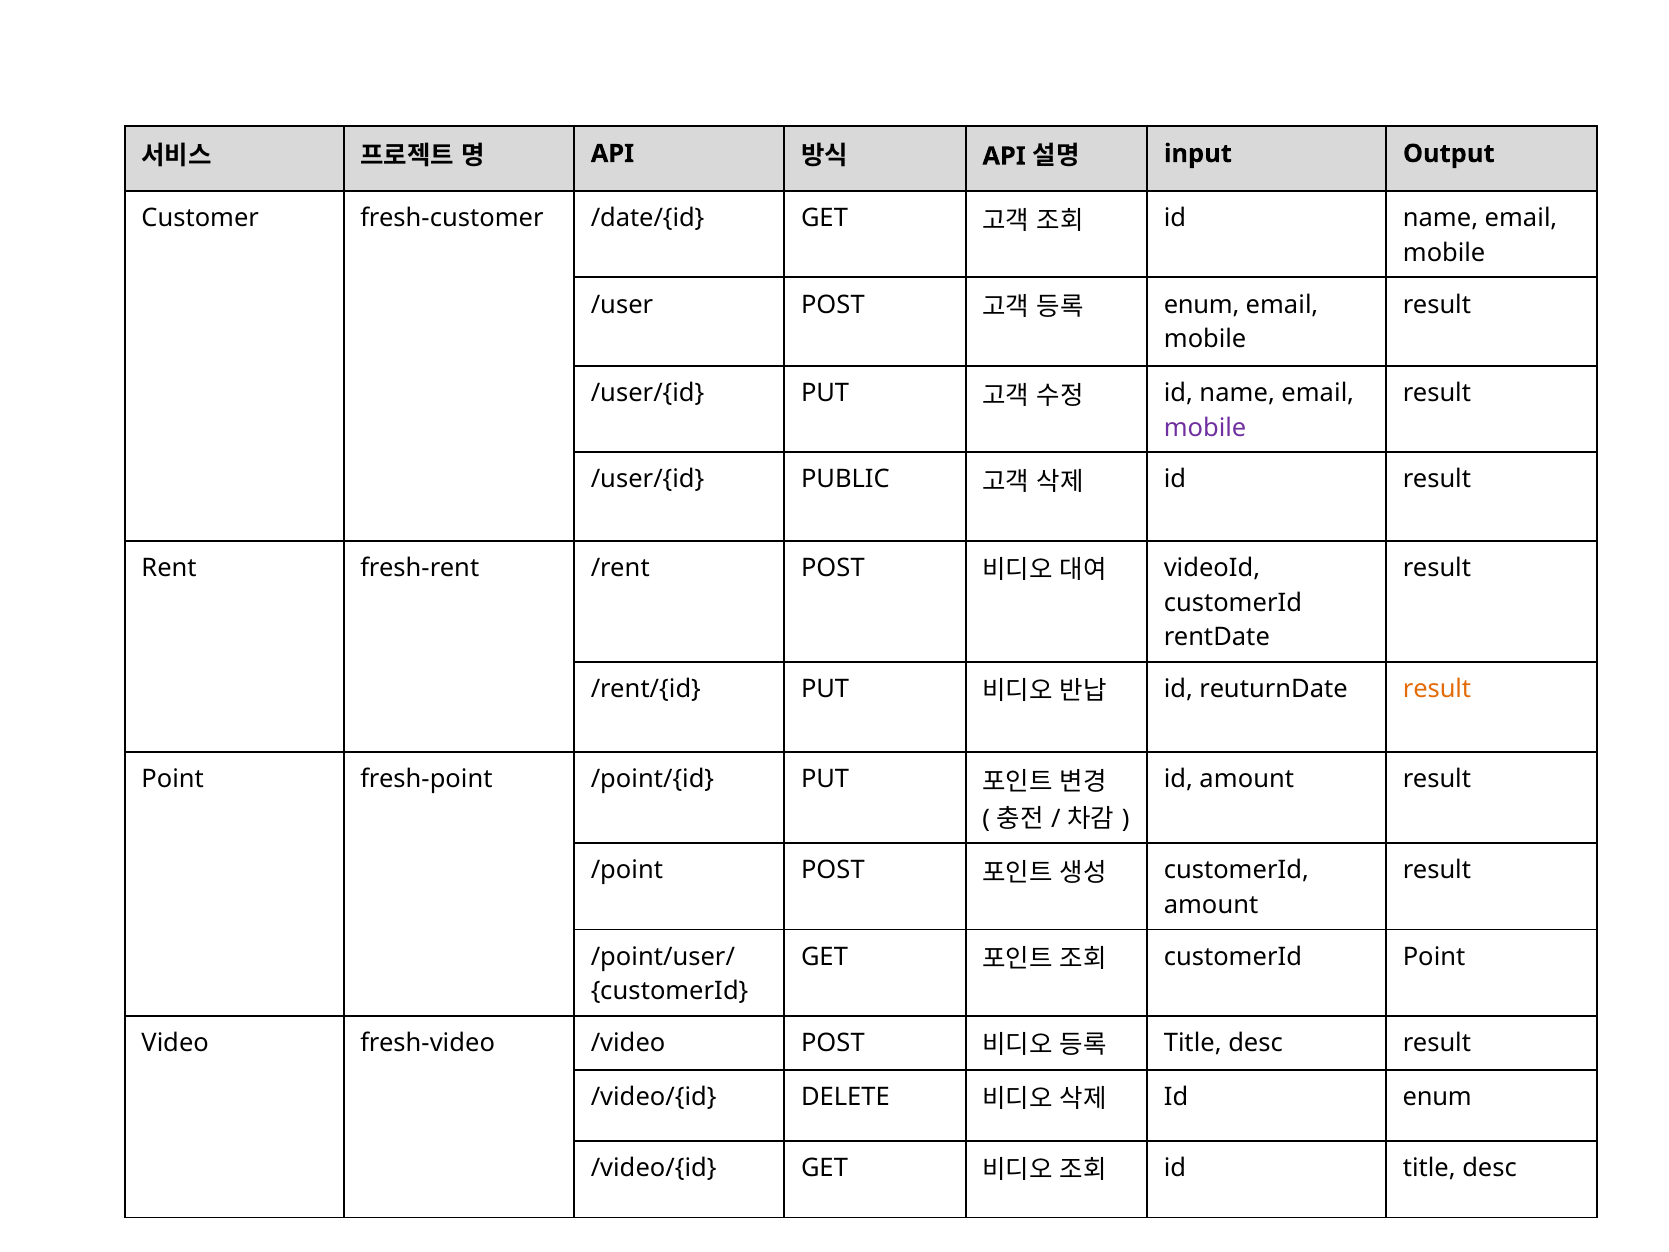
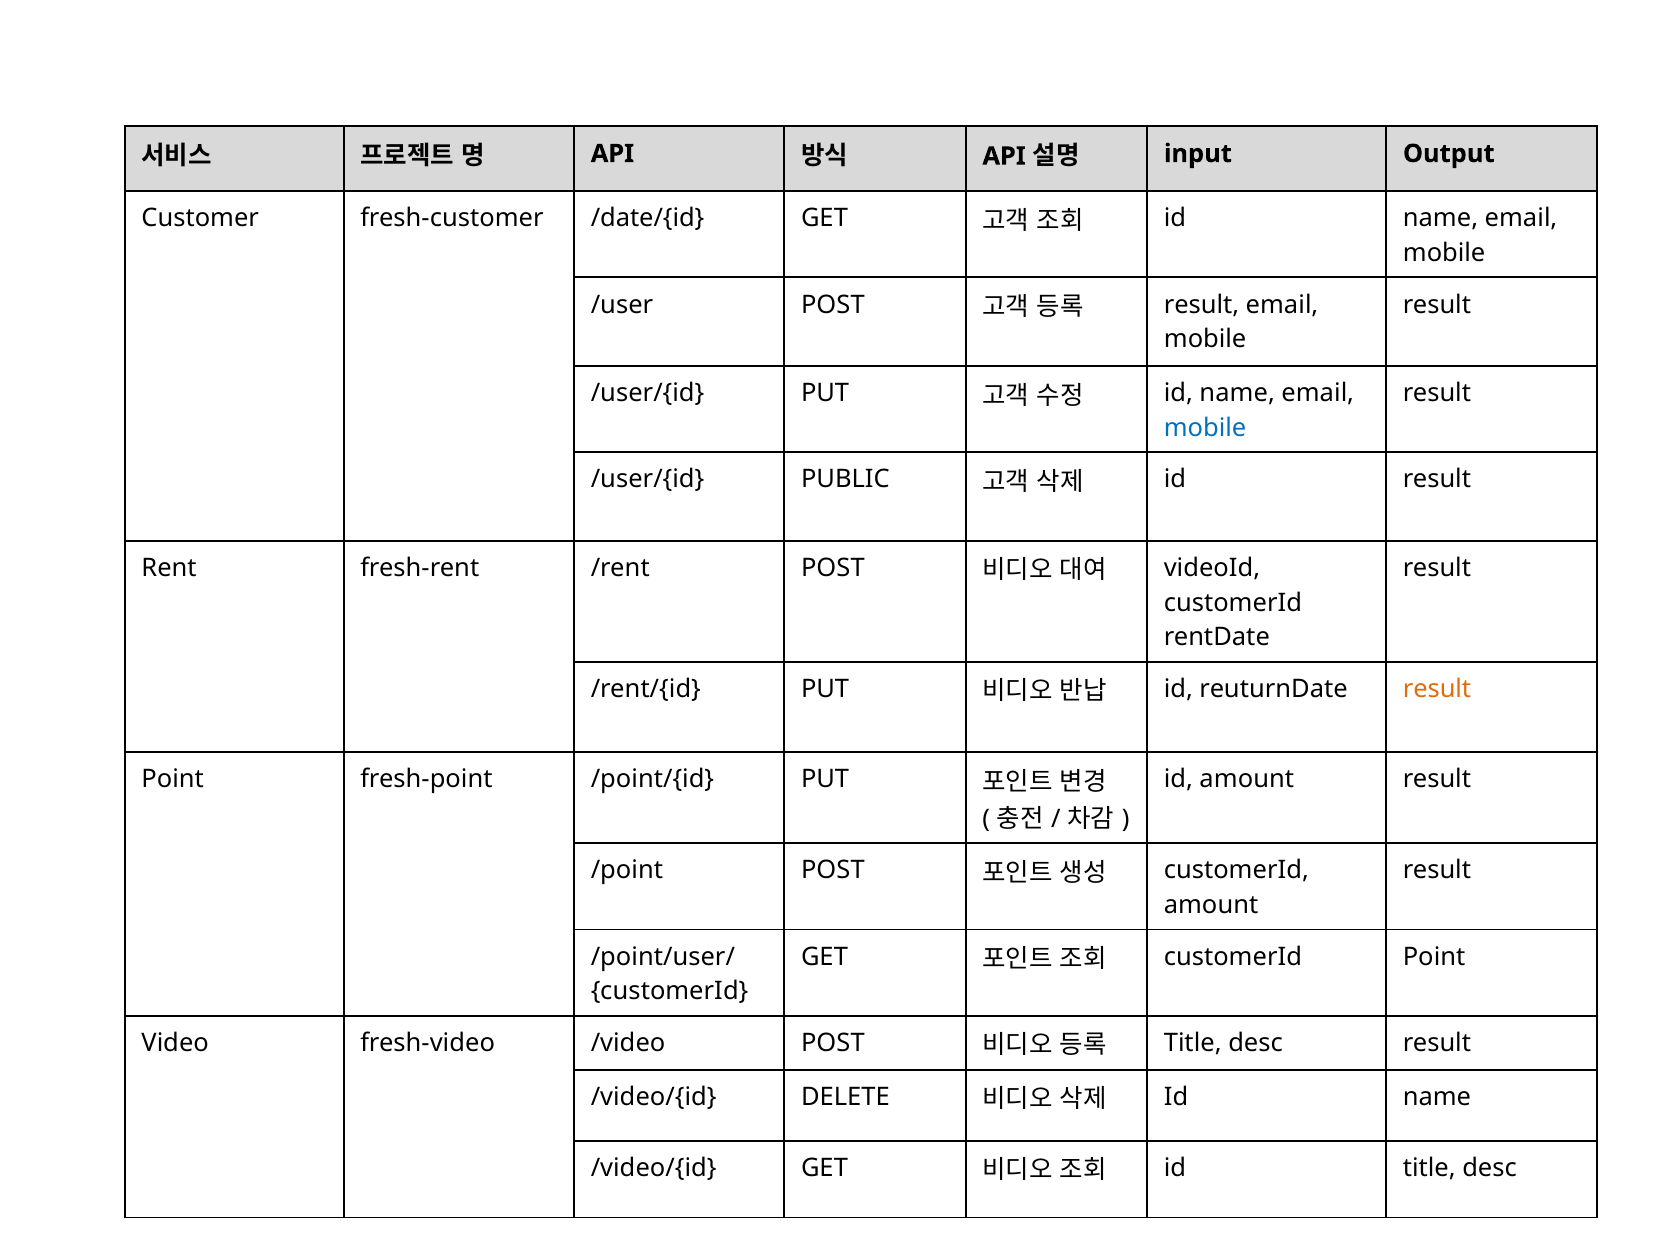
enum: enum -> result (1201, 305)
mobile colour: purple -> blue (1205, 428)
enum: enum -> name (1437, 1097)
